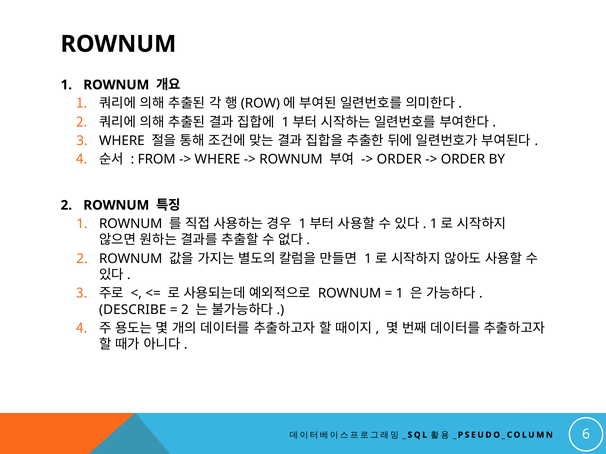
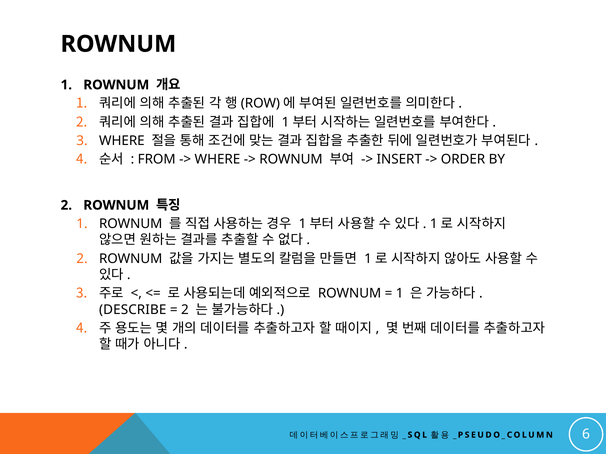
ORDER: ORDER -> INSERT (399, 160)
